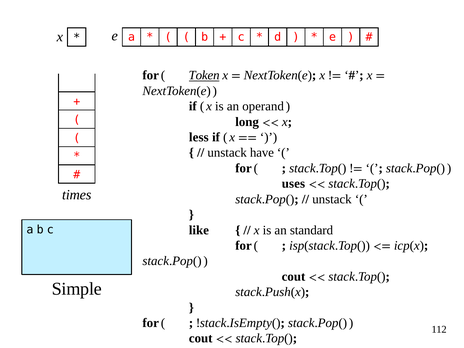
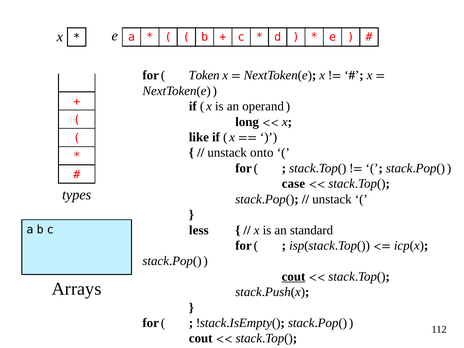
Token underline: present -> none (204, 75)
less: less -> like (199, 137)
have: have -> onto (262, 153)
uses: uses -> case (293, 184)
times: times -> types (77, 195)
like: like -> less (199, 230)
cout underline: none -> present (293, 277)
Simple: Simple -> Arrays (77, 289)
